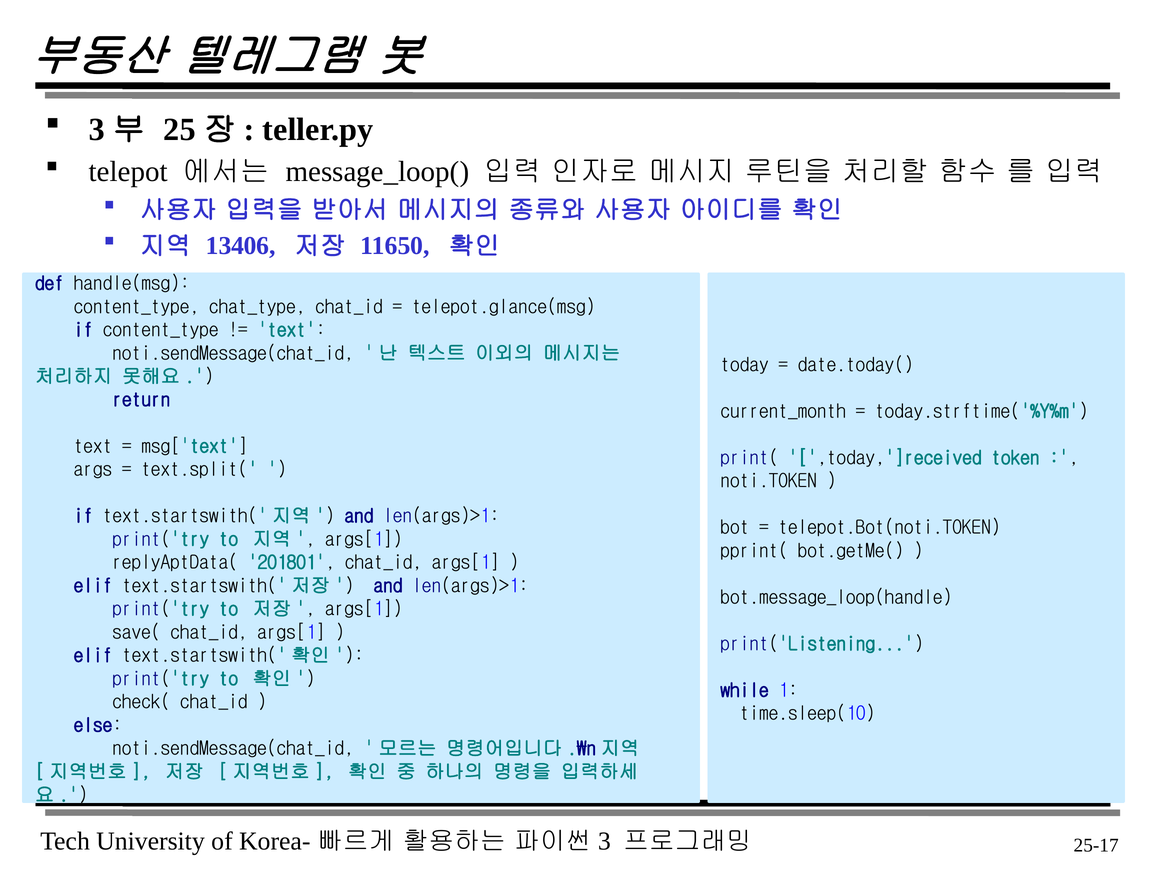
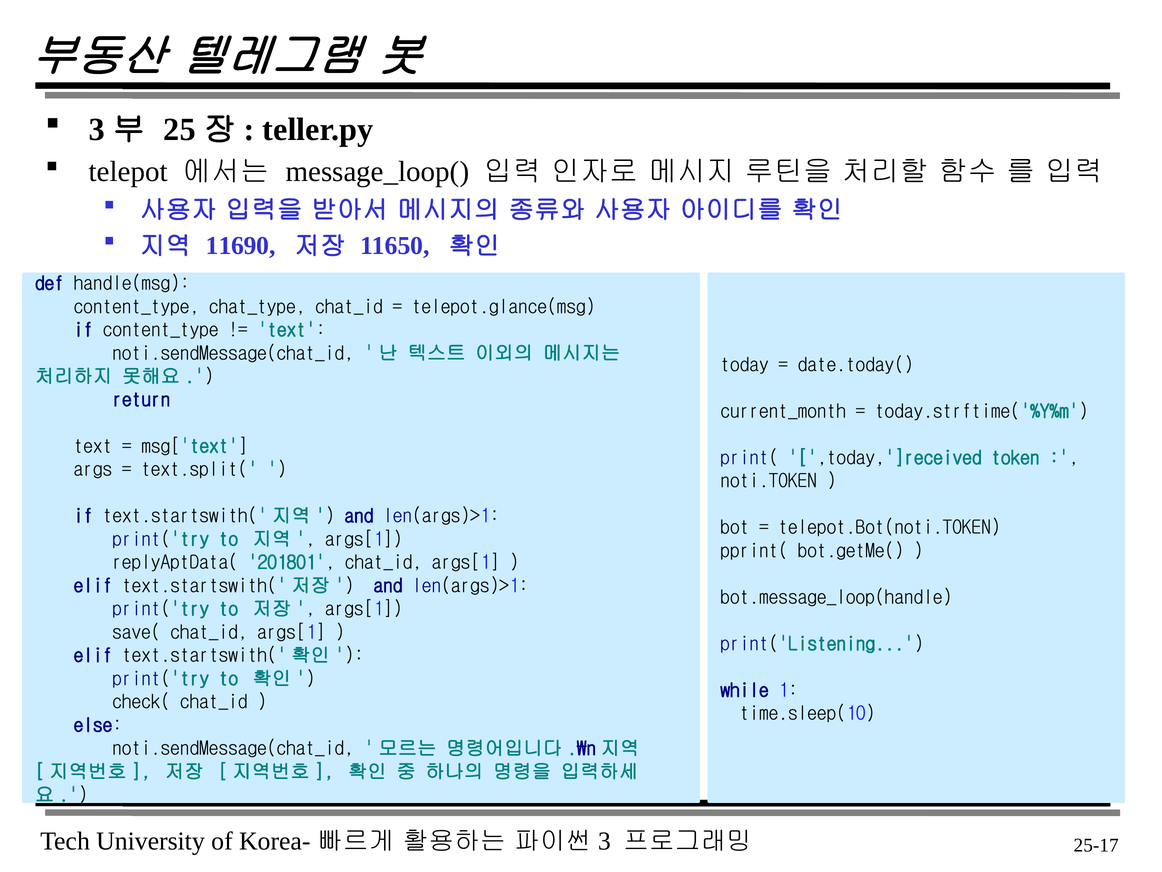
13406: 13406 -> 11690 (241, 246)
